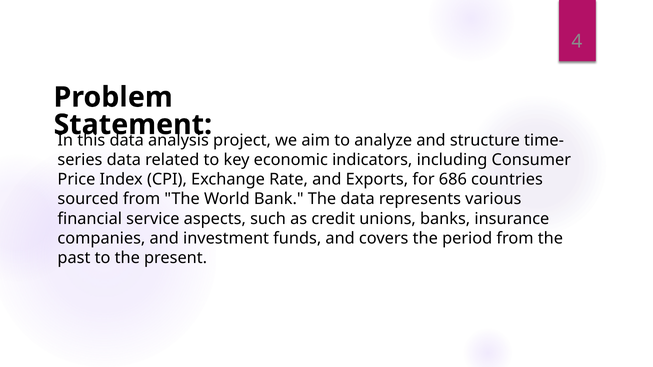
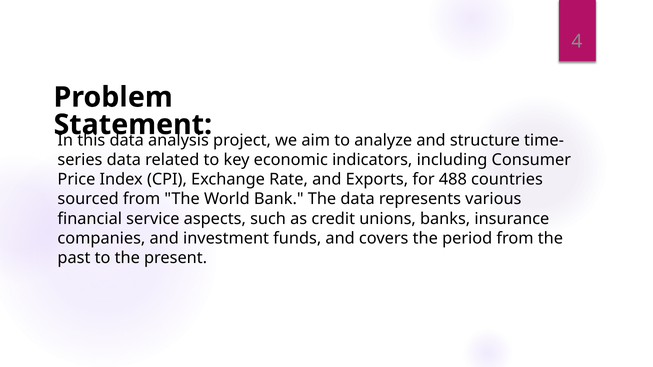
686: 686 -> 488 (453, 180)
